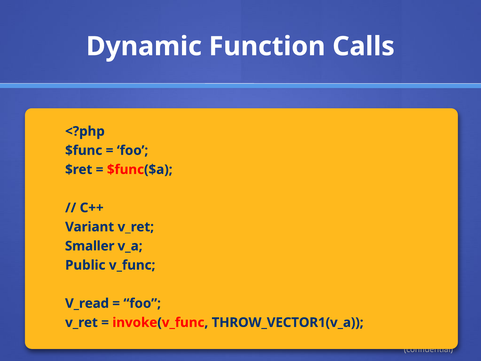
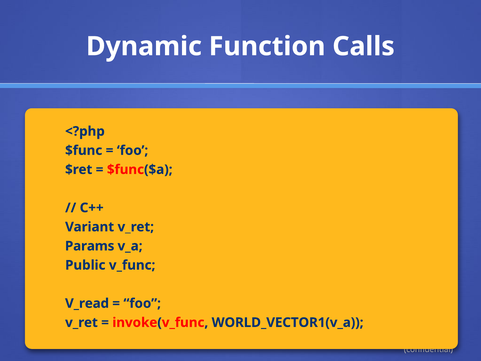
Smaller: Smaller -> Params (90, 246)
THROW_VECTOR1(v_a: THROW_VECTOR1(v_a -> WORLD_VECTOR1(v_a (288, 322)
